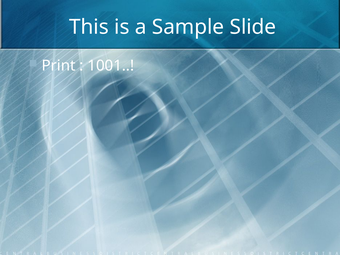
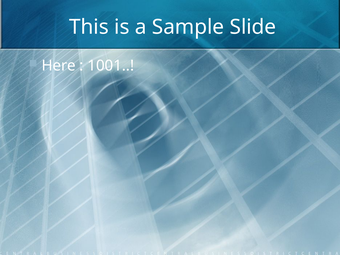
Print: Print -> Here (59, 66)
